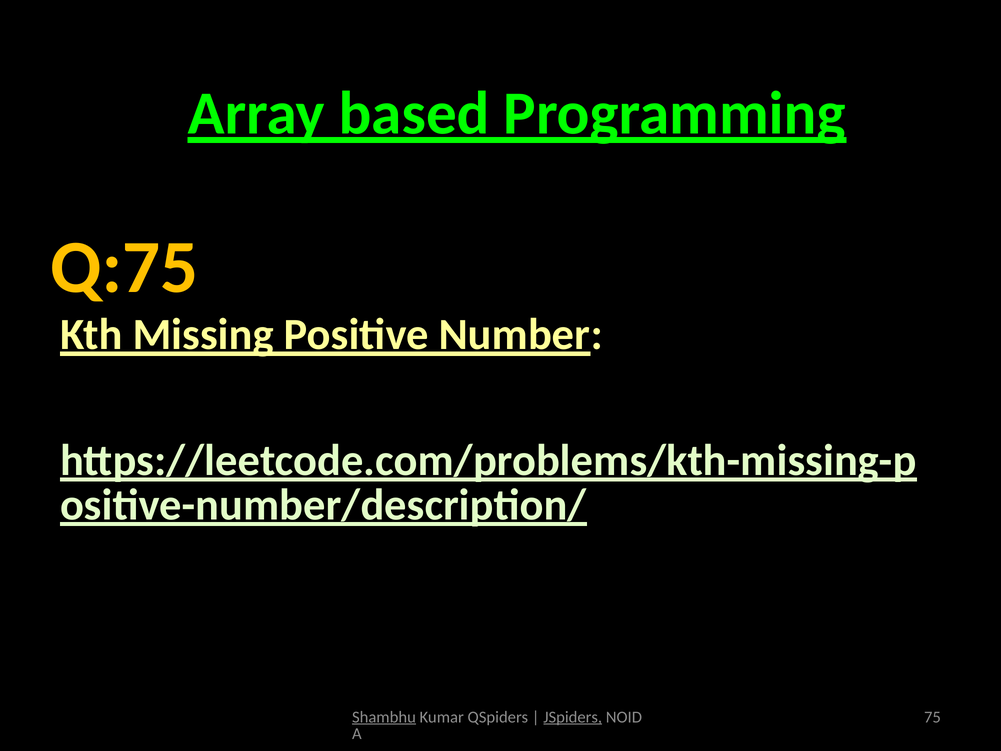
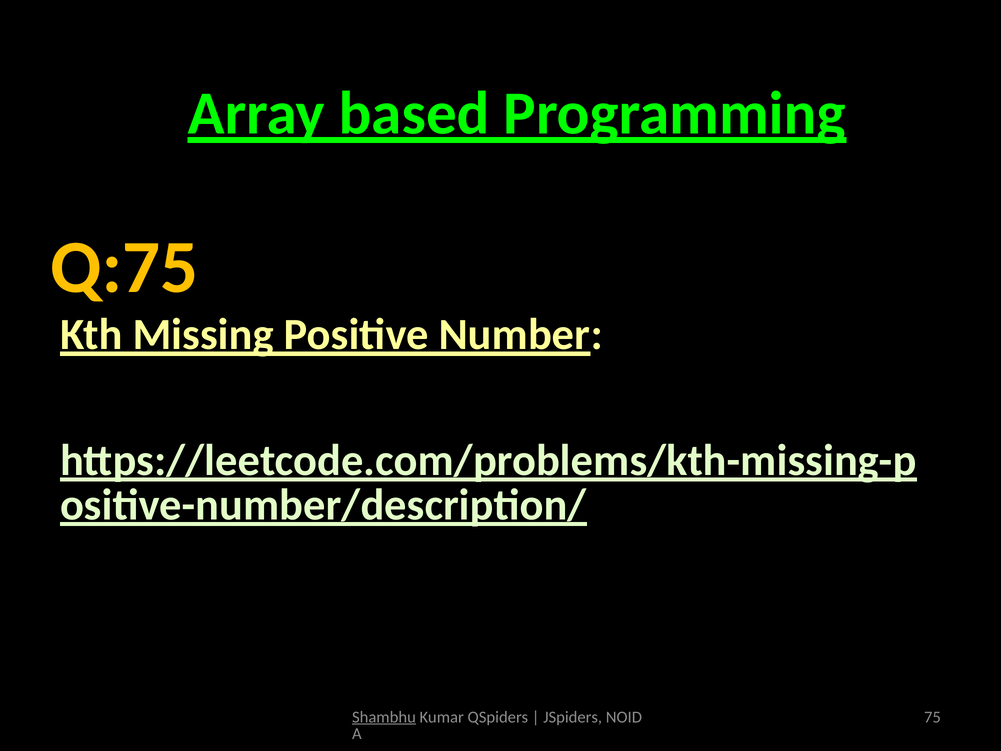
JSpiders underline: present -> none (573, 717)
